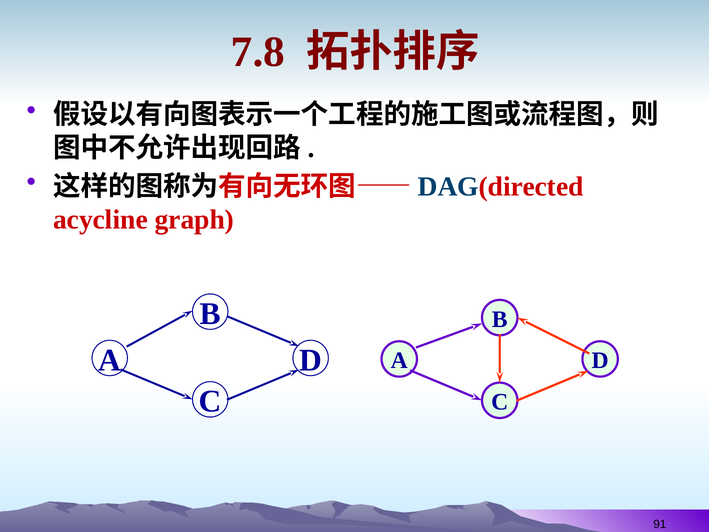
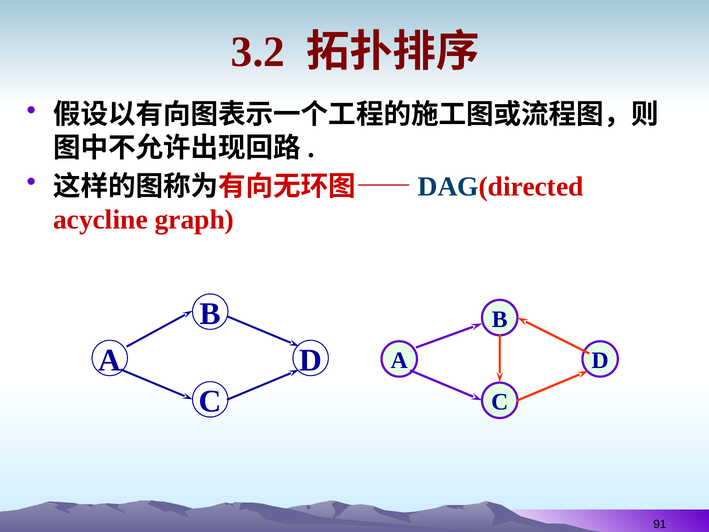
7.8: 7.8 -> 3.2 (258, 52)
